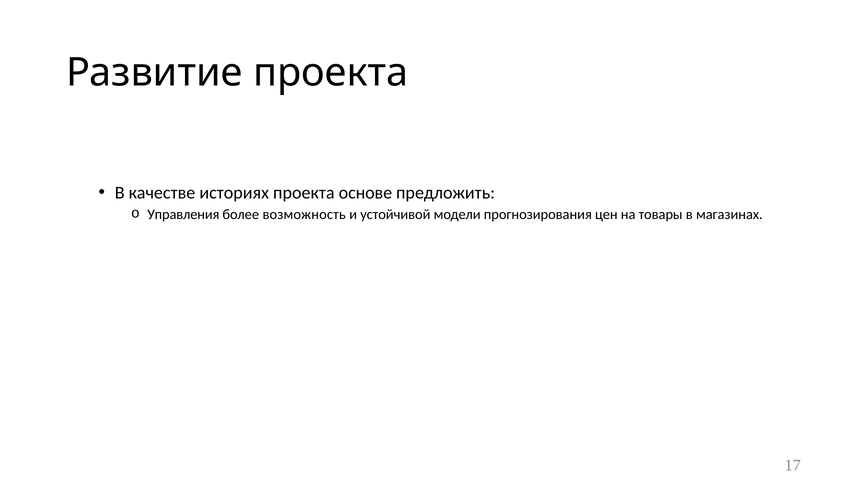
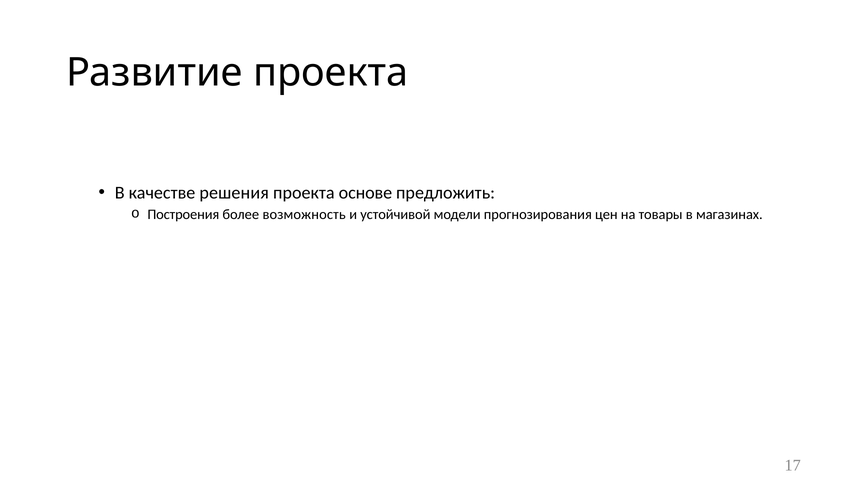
историях: историях -> решения (234, 193)
Управления: Управления -> Построения (183, 215)
